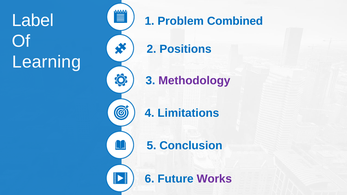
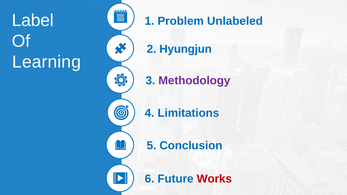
Combined: Combined -> Unlabeled (235, 21)
Positions: Positions -> Hyungjun (186, 49)
Works colour: purple -> red (214, 179)
